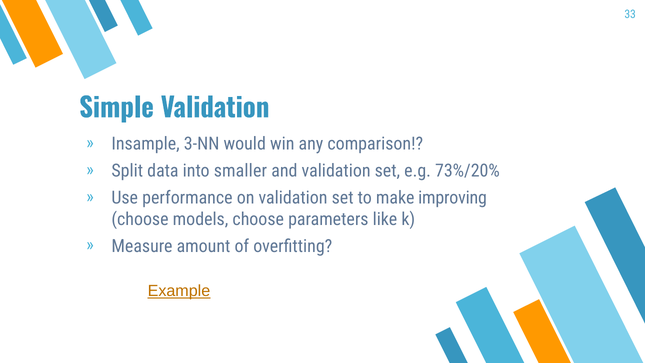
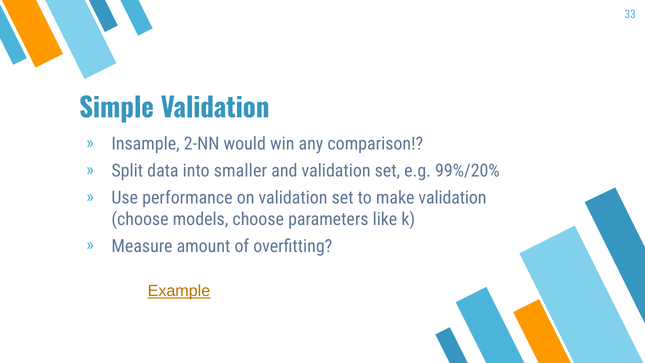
3-NN: 3-NN -> 2-NN (202, 144)
73%/20%: 73%/20% -> 99%/20% (467, 171)
make improving: improving -> validation (453, 198)
